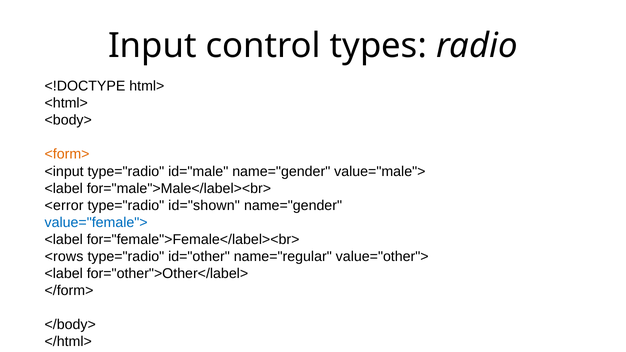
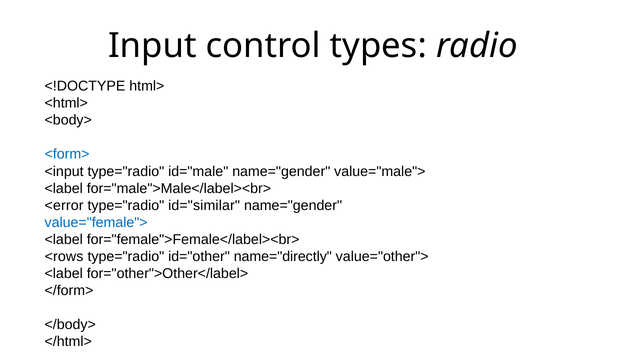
<form> colour: orange -> blue (67, 154)
id="shown: id="shown -> id="similar (204, 205)
name="regular: name="regular -> name="directly (283, 257)
